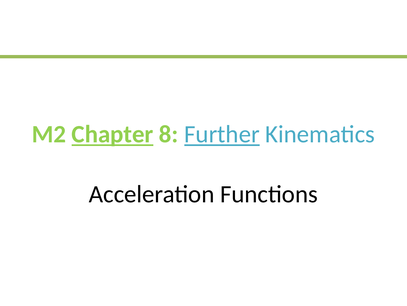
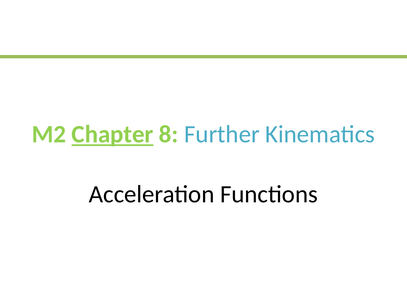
Further underline: present -> none (222, 134)
